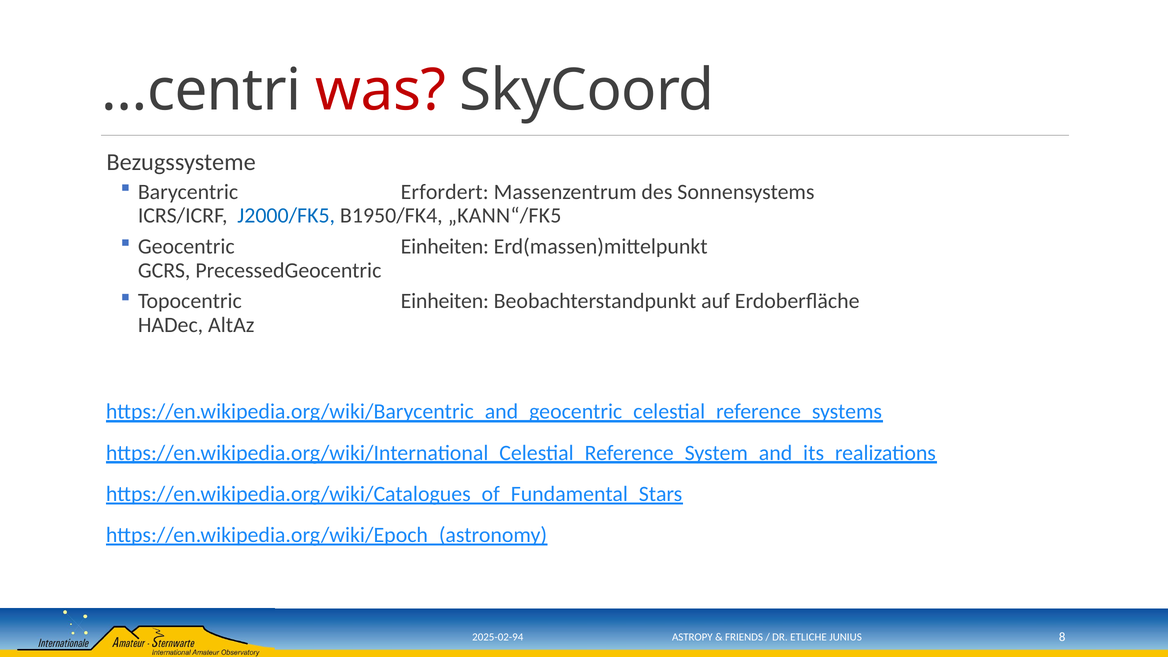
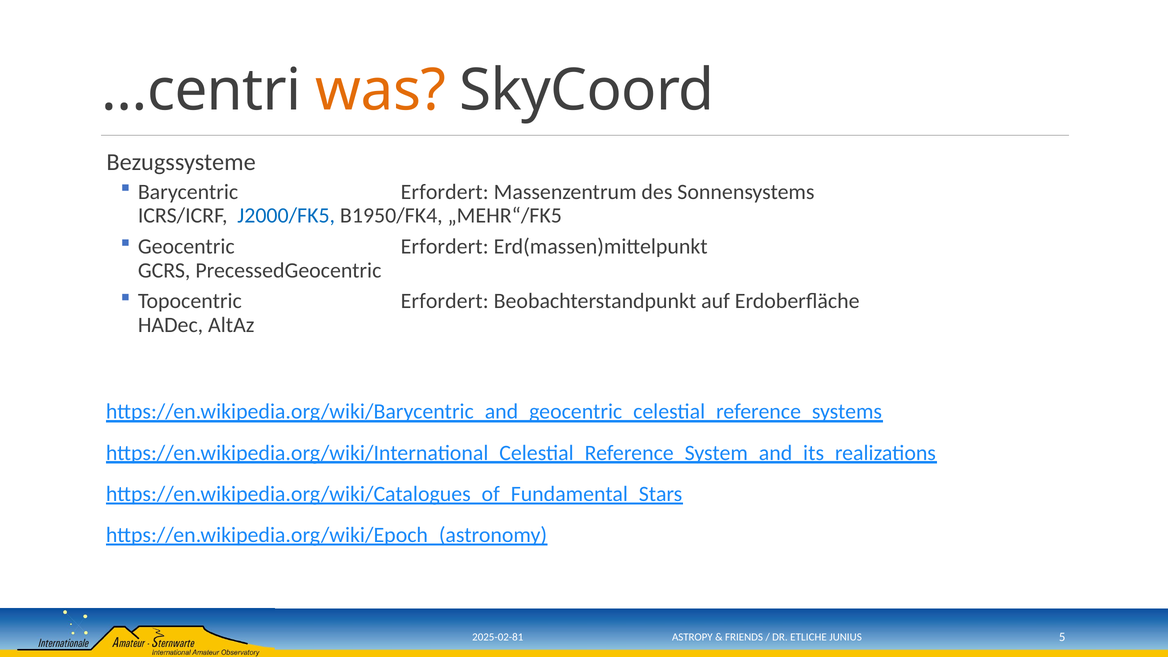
was colour: red -> orange (381, 90)
„KANN“/FK5: „KANN“/FK5 -> „MEHR“/FK5 (505, 216)
Geocentric Einheiten: Einheiten -> Erfordert (445, 247)
Topocentric Einheiten: Einheiten -> Erfordert (445, 301)
2025-02-94: 2025-02-94 -> 2025-02-81 (498, 637)
8: 8 -> 5 (1062, 637)
